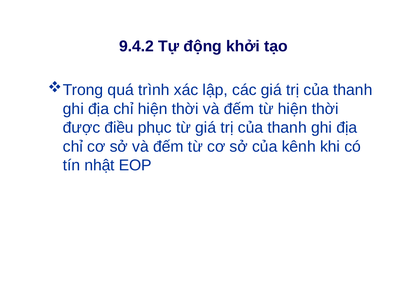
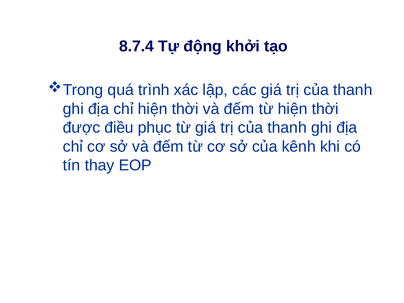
9.4.2: 9.4.2 -> 8.7.4 (137, 46)
nhật: nhật -> thay (100, 165)
